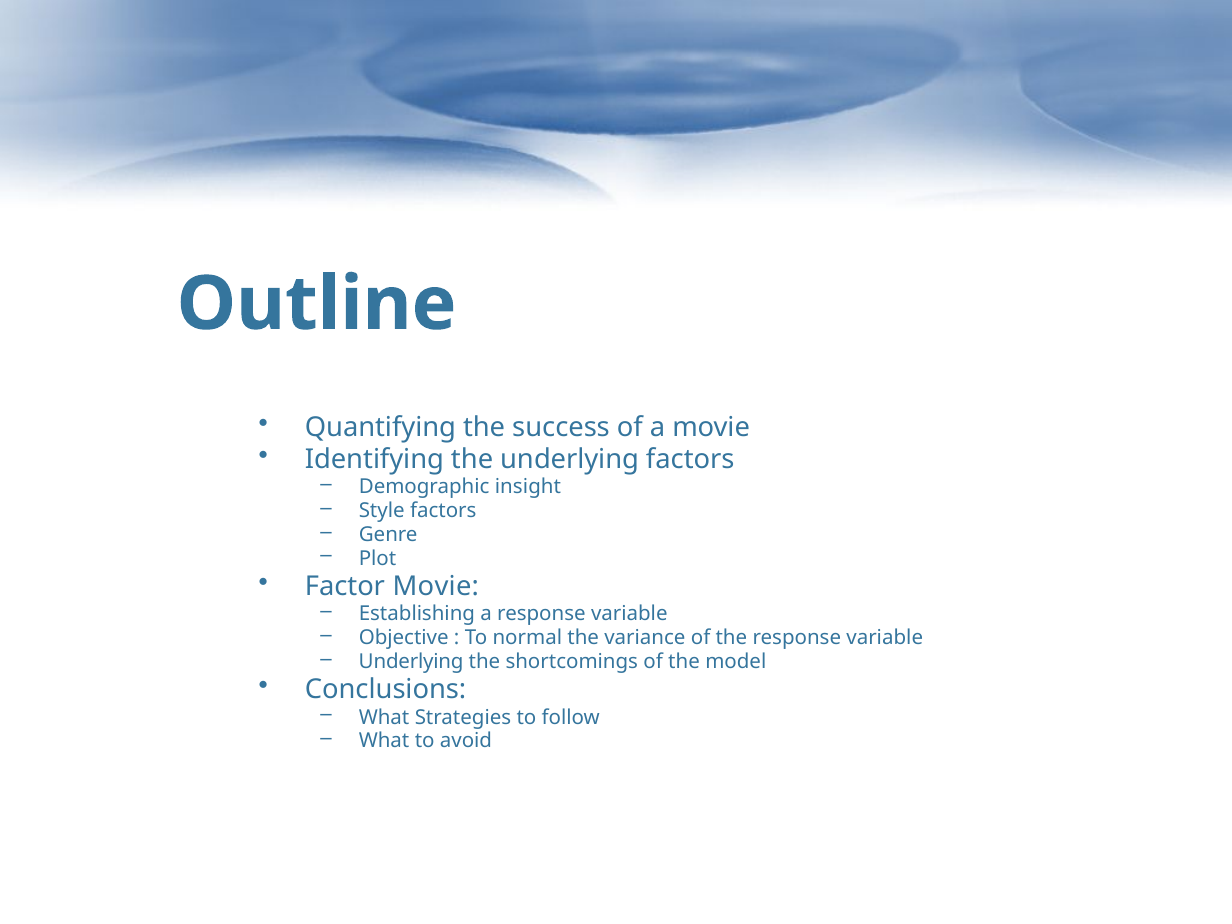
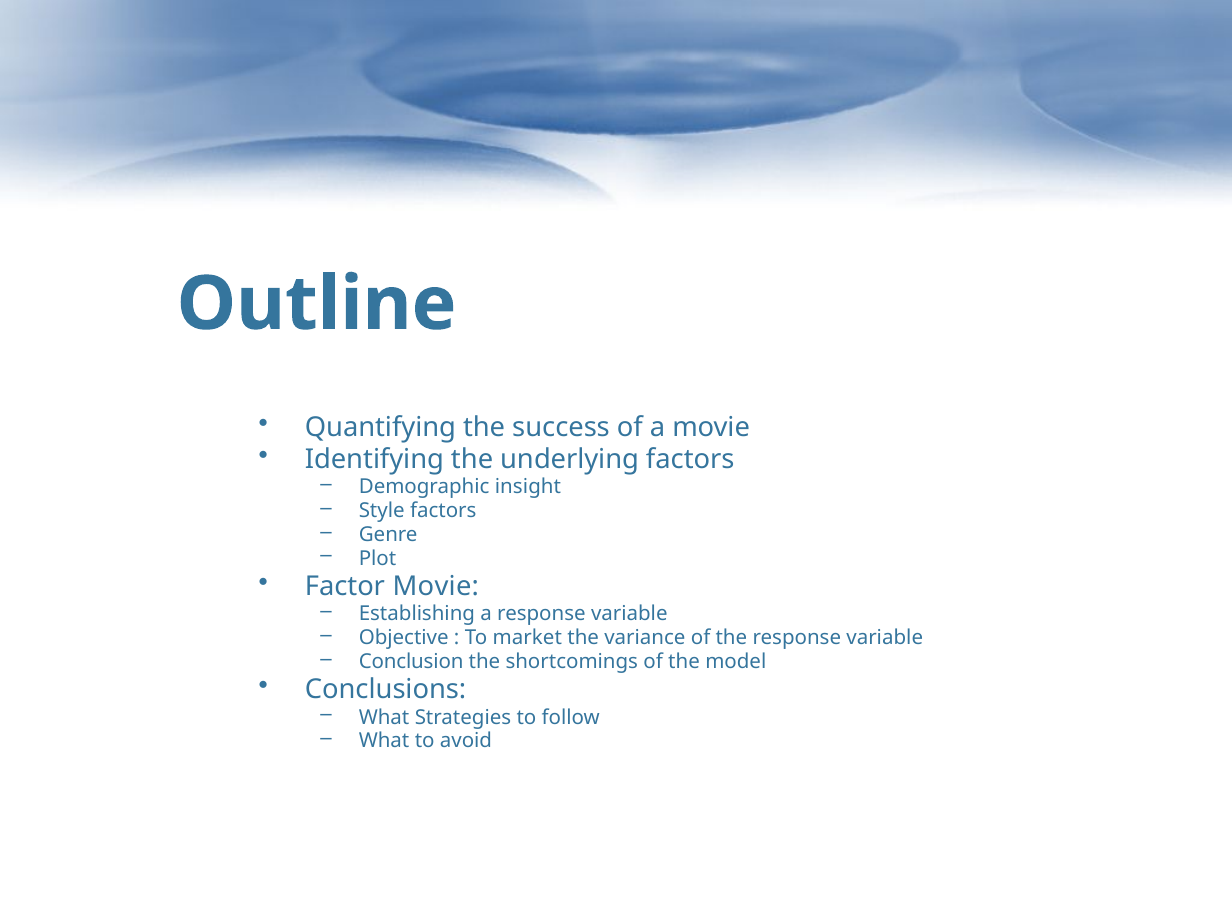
normal: normal -> market (527, 638)
Underlying: Underlying -> Conclusion (411, 662)
